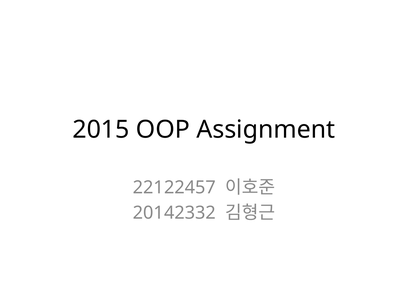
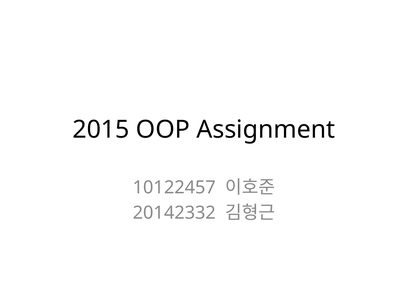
22122457: 22122457 -> 10122457 (174, 188)
